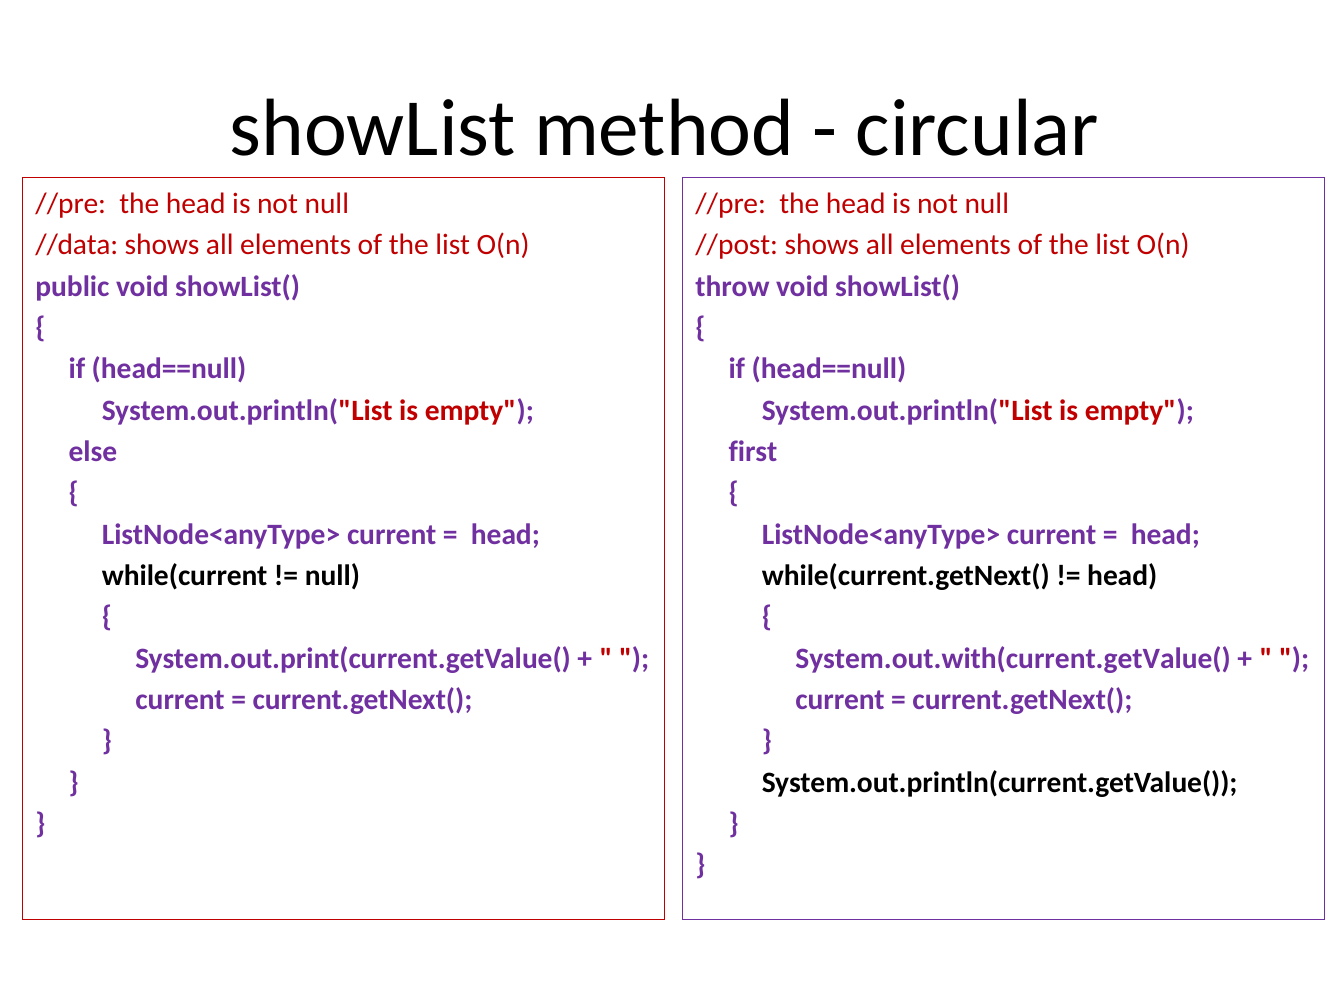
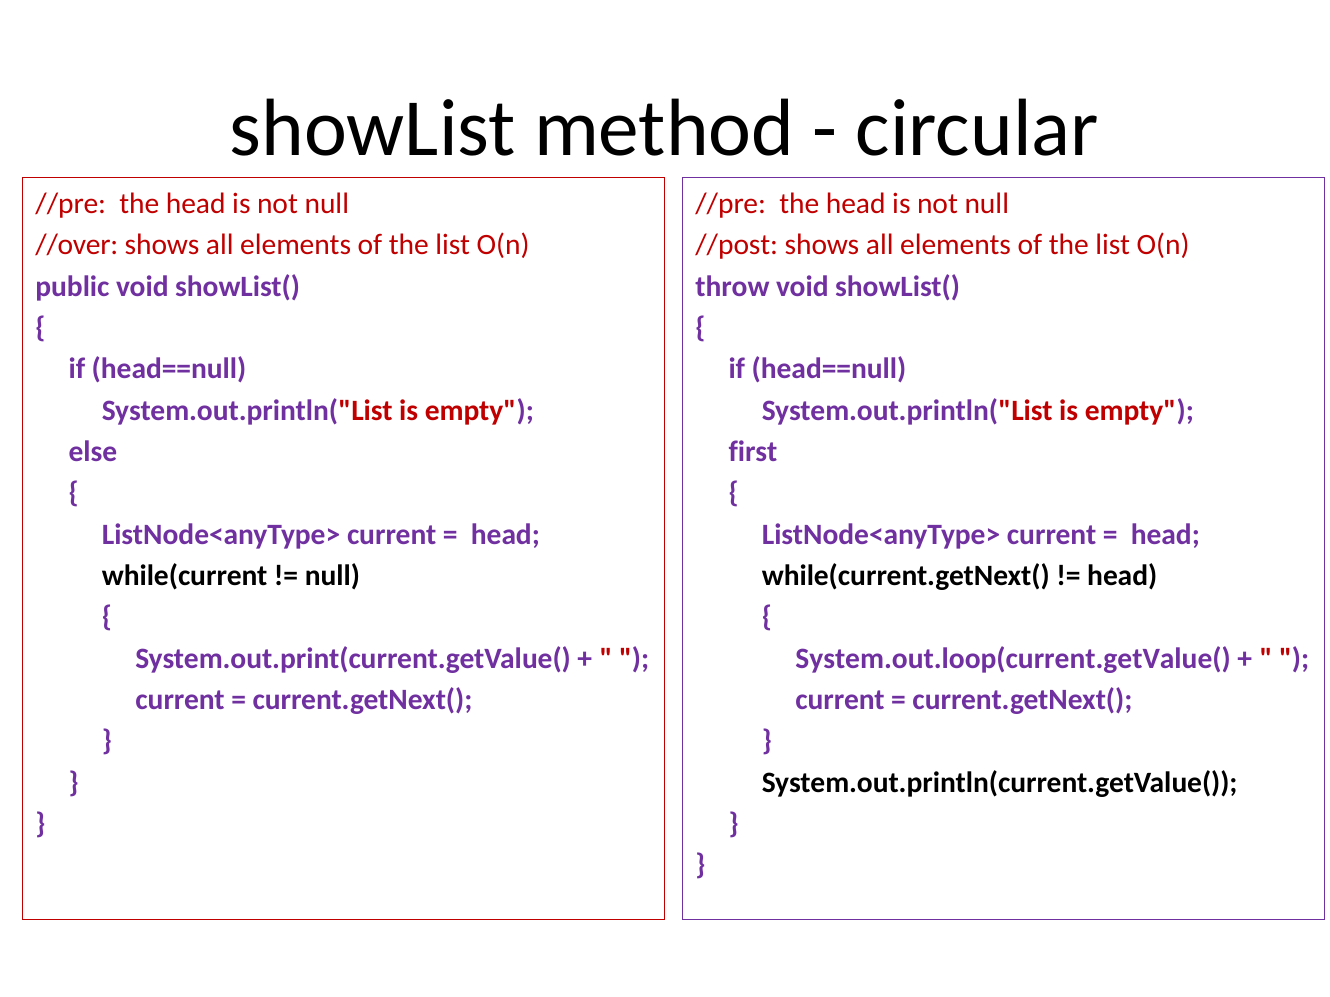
//data: //data -> //over (77, 245)
System.out.with(current.getValue(: System.out.with(current.getValue( -> System.out.loop(current.getValue( (1013, 659)
